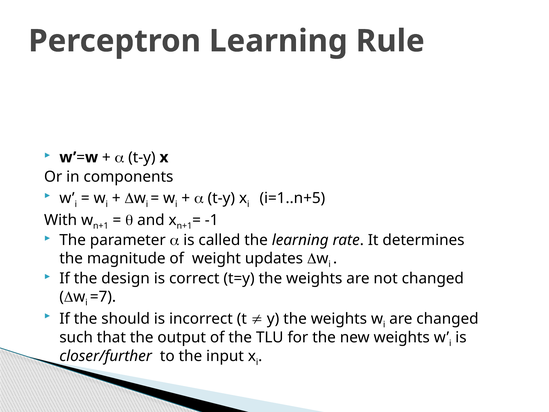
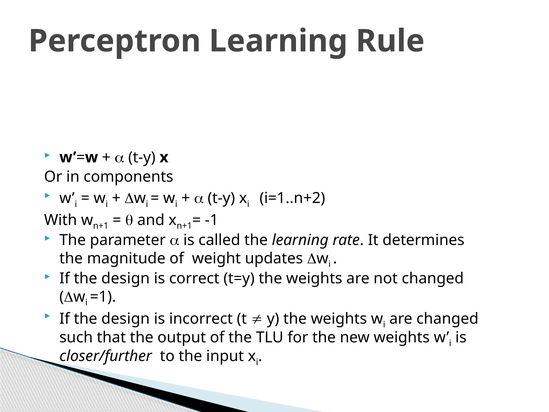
i=1..n+5: i=1..n+5 -> i=1..n+2 (292, 198)
=7: =7 -> =1 (103, 297)
should: should -> design (126, 318)
